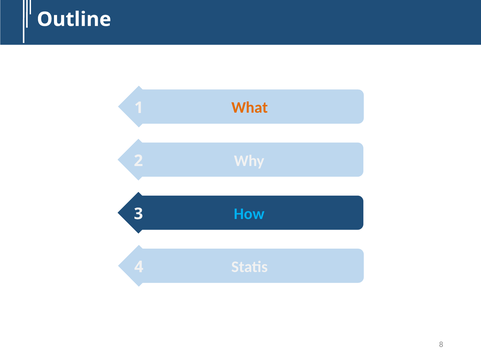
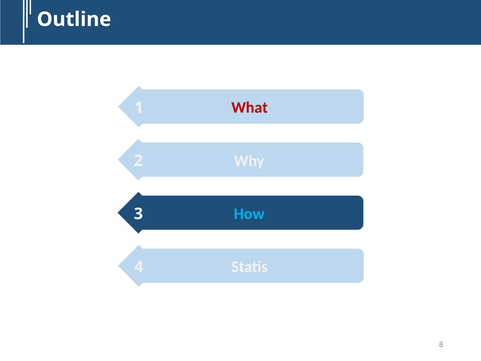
What colour: orange -> red (250, 108)
